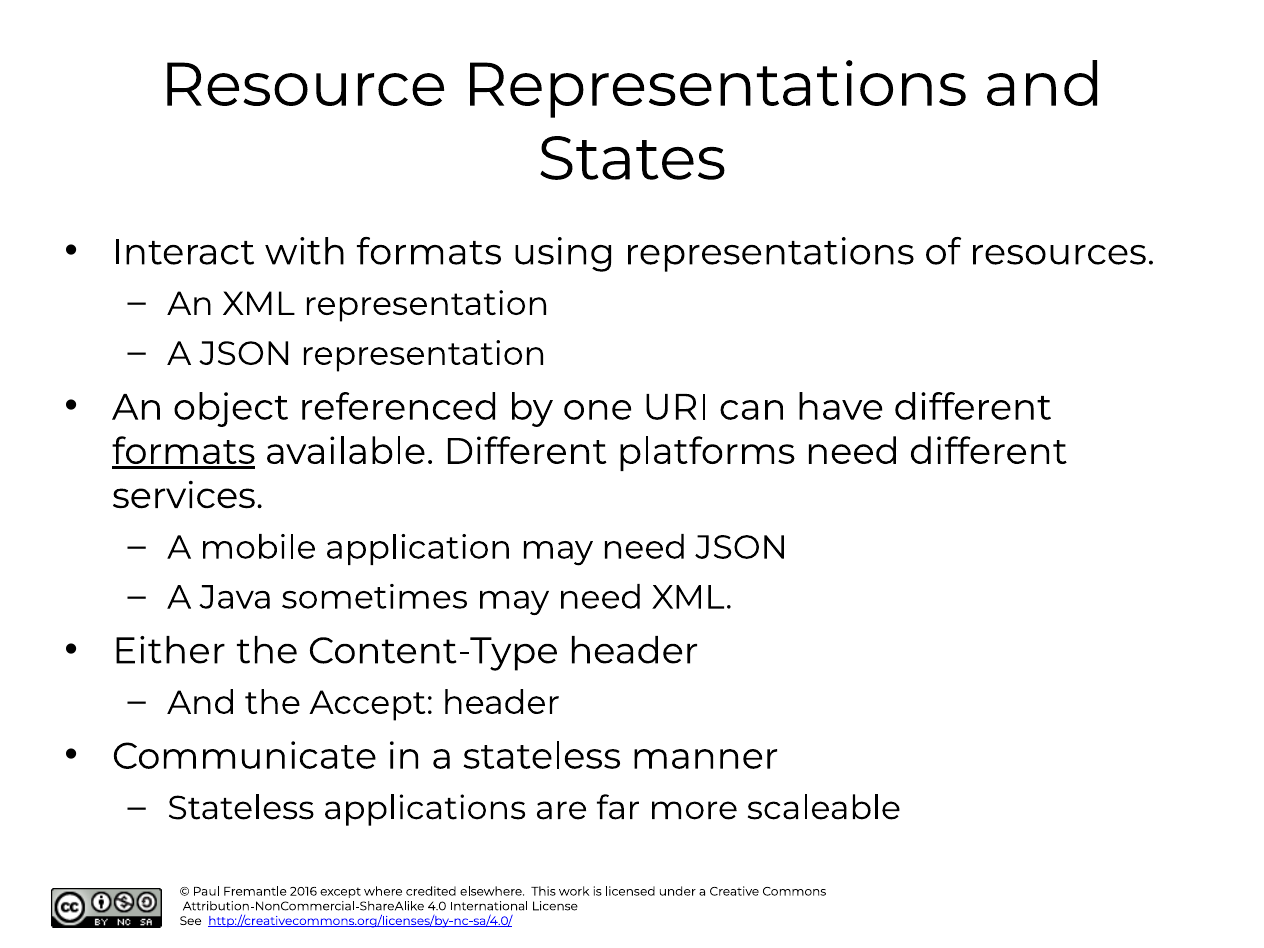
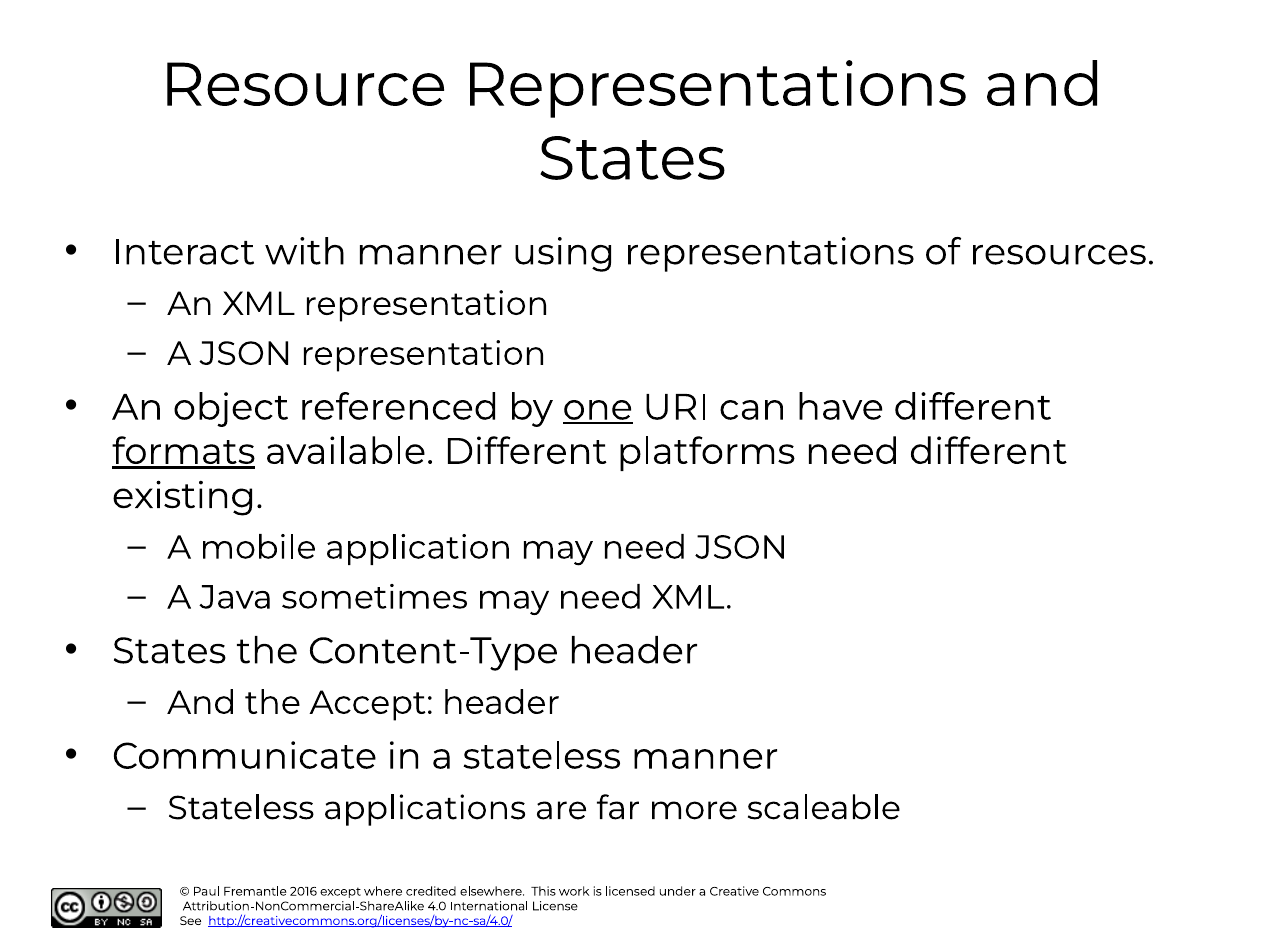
with formats: formats -> manner (430, 252)
one underline: none -> present (598, 407)
services: services -> existing (188, 496)
Either: Either -> States (169, 651)
